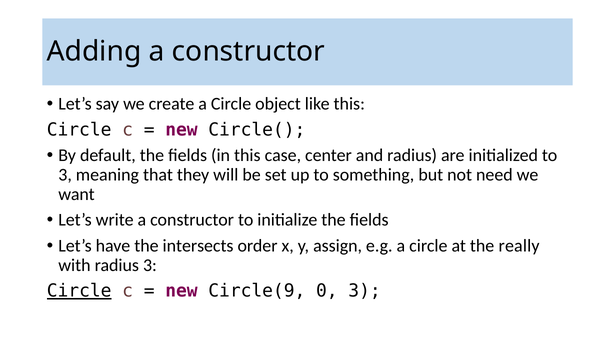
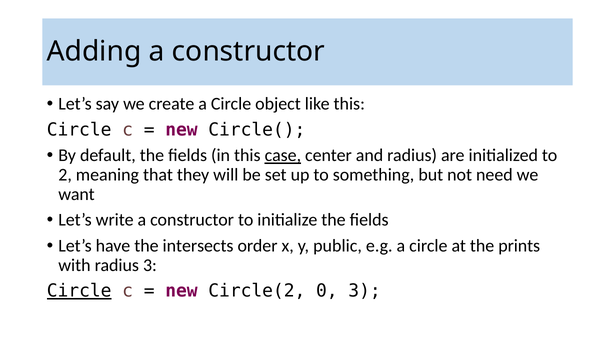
case underline: none -> present (283, 155)
3: 3 -> 2 (65, 175)
assign: assign -> public (338, 246)
really: really -> prints (519, 246)
Circle(9: Circle(9 -> Circle(2 (257, 291)
